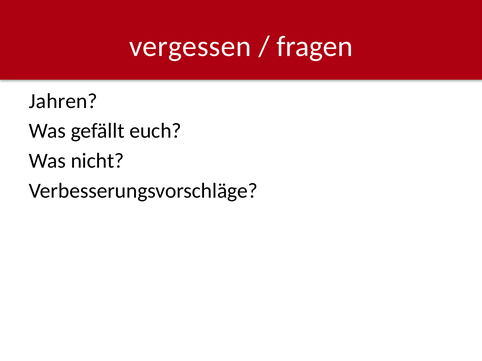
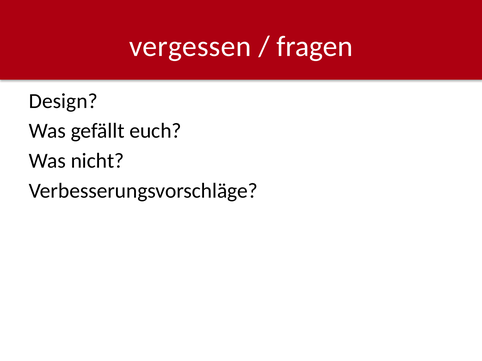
Jahren: Jahren -> Design (63, 101)
